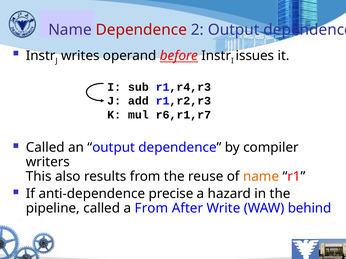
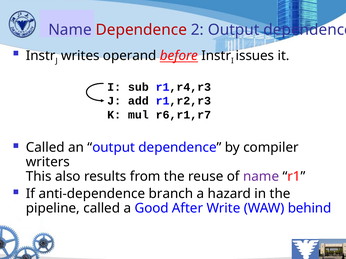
name colour: orange -> purple (261, 177)
precise: precise -> branch (171, 194)
a From: From -> Good (152, 209)
